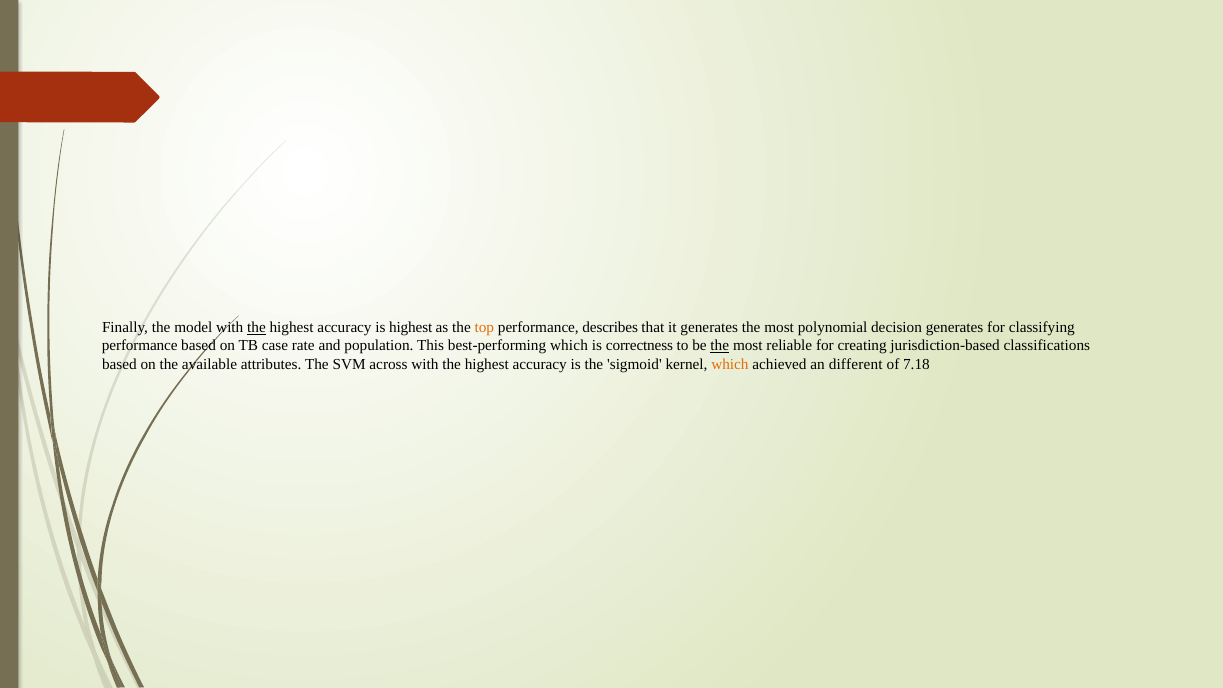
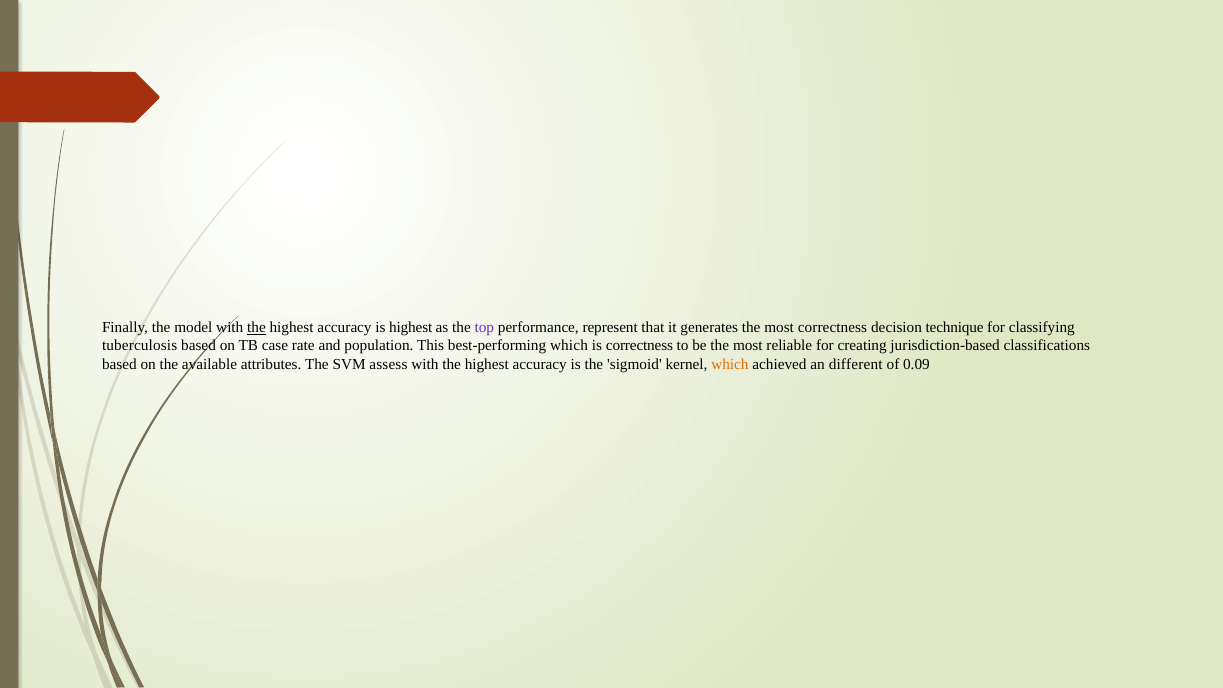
top colour: orange -> purple (484, 327)
describes: describes -> represent (610, 327)
most polynomial: polynomial -> correctness (832, 327)
decision generates: generates -> technique (955, 327)
performance: performance -> tuberculosis (140, 346)
the underline: present -> none (720, 346)
across: across -> assess (388, 364)
7.18: 7.18 -> 0.09 (916, 364)
